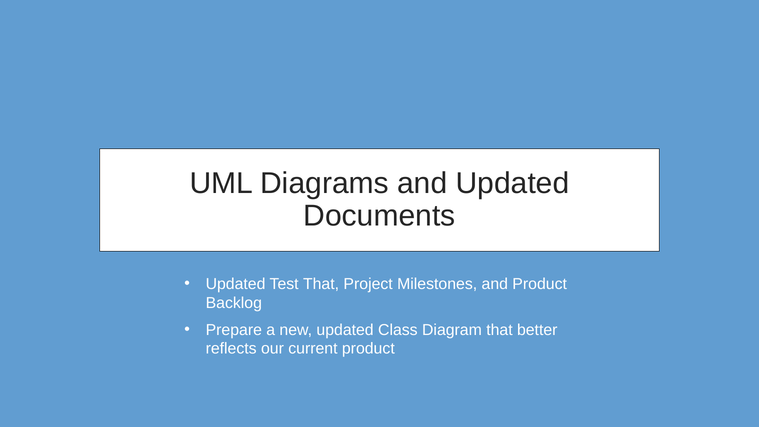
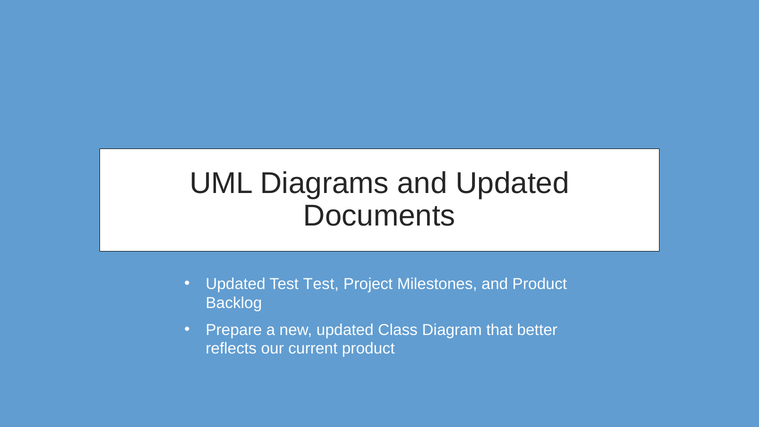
Test That: That -> Test (321, 284)
